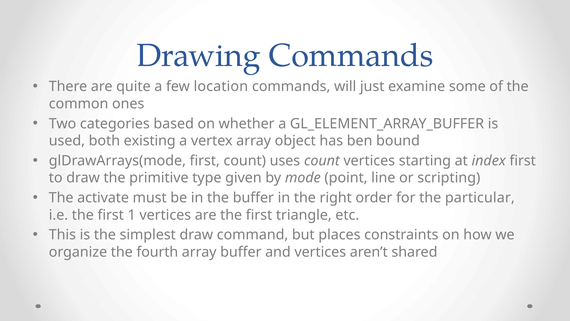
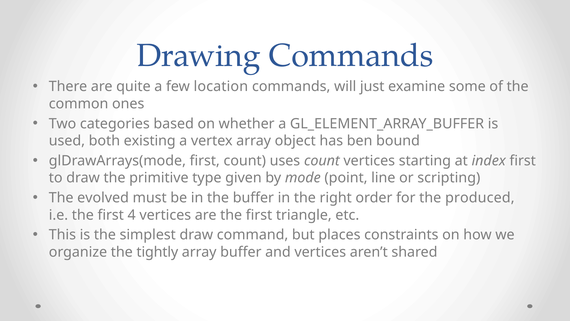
activate: activate -> evolved (103, 198)
particular: particular -> produced (480, 198)
1: 1 -> 4 (132, 215)
fourth: fourth -> tightly (157, 252)
